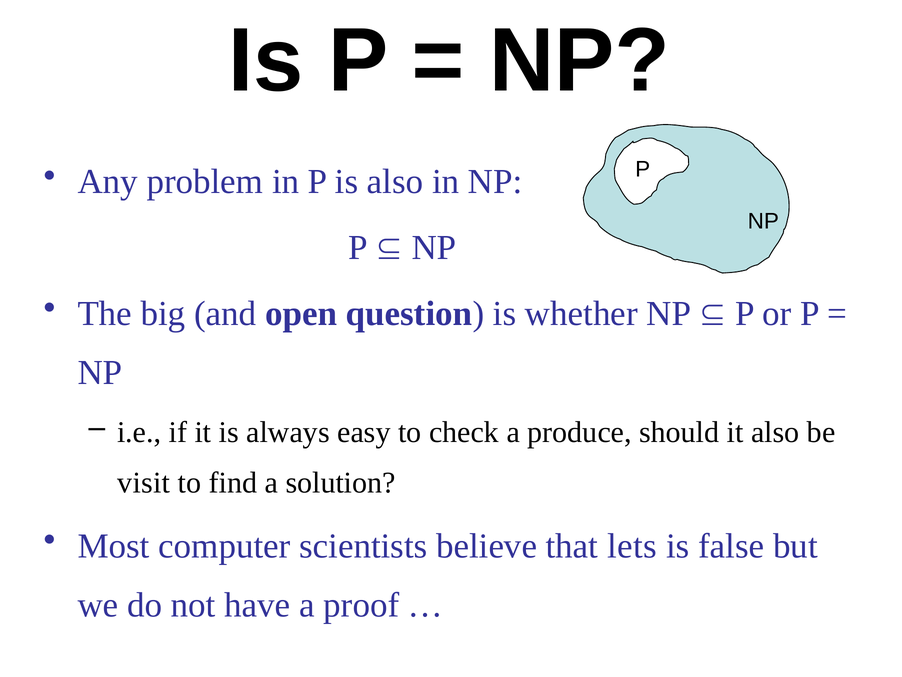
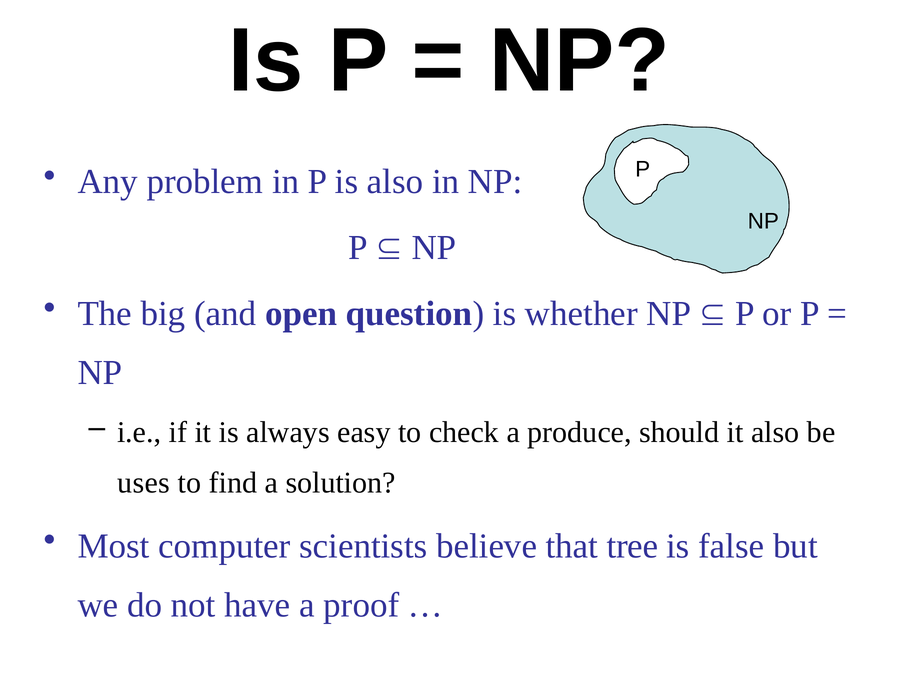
visit: visit -> uses (144, 482)
lets: lets -> tree (632, 546)
